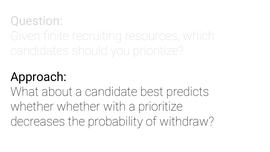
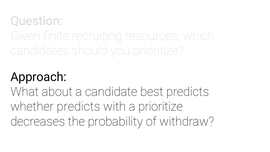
whether whether: whether -> predicts (79, 107)
